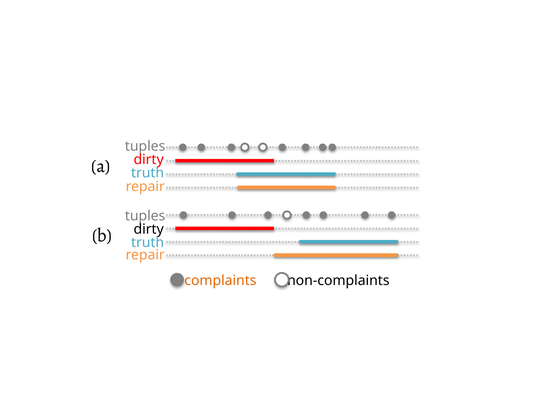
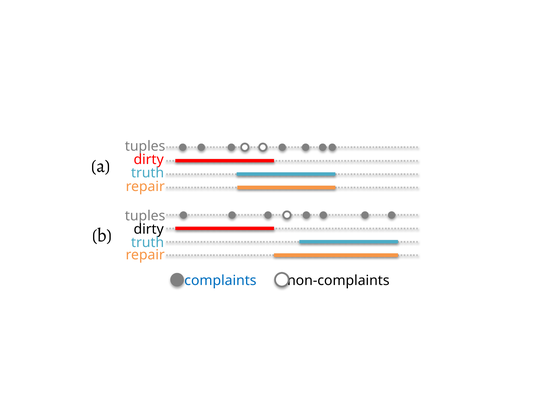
complaints colour: orange -> blue (220, 281)
